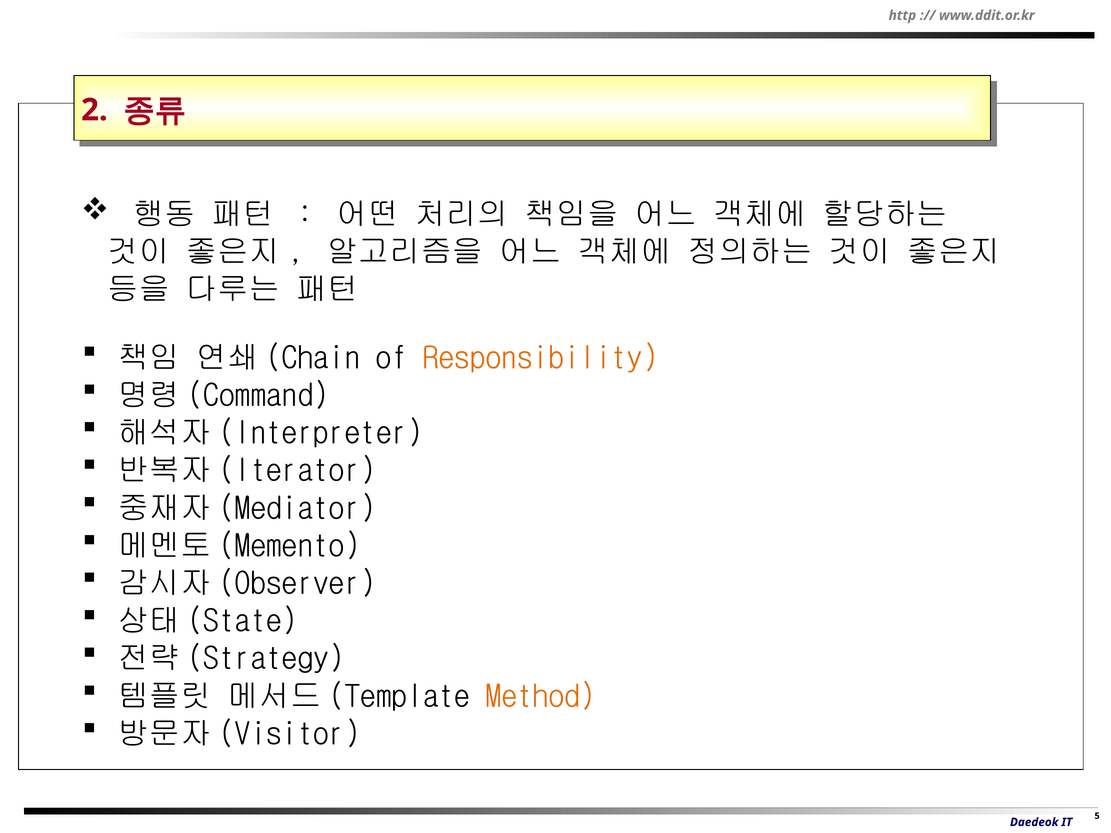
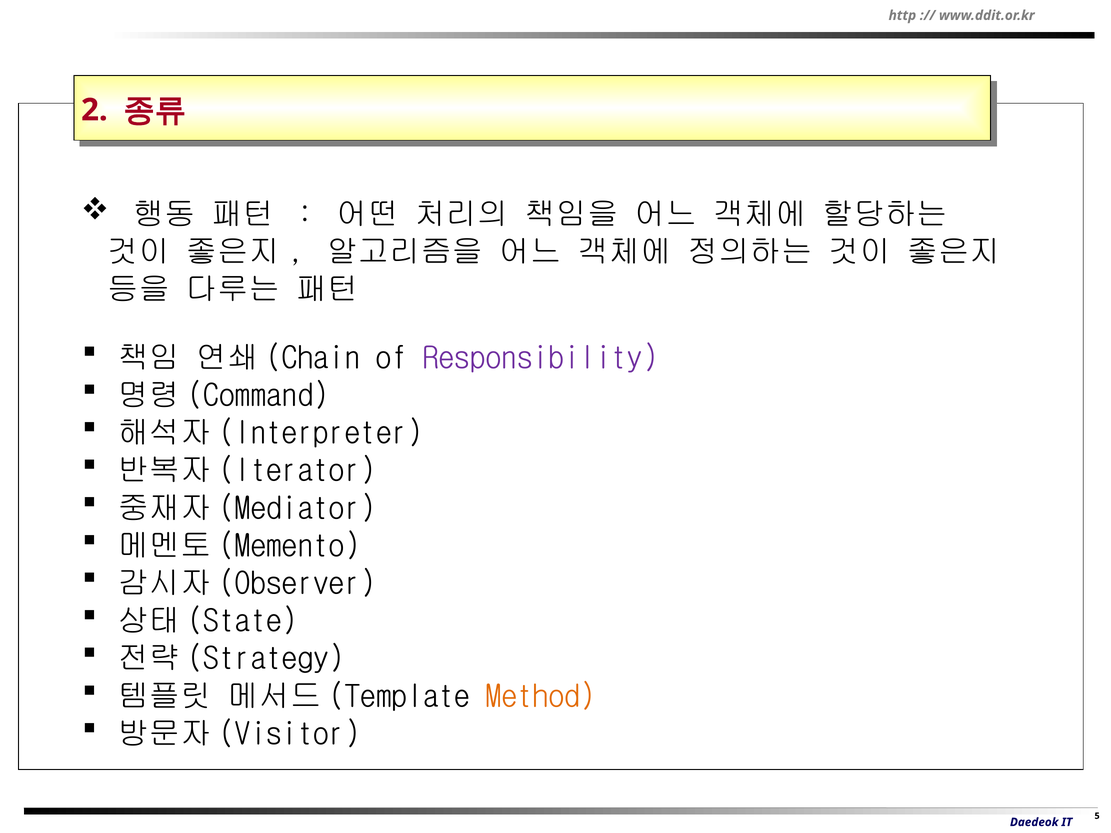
Responsibility colour: orange -> purple (541, 358)
